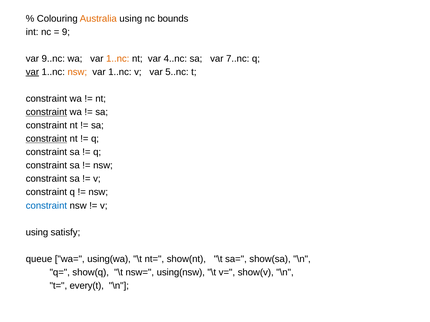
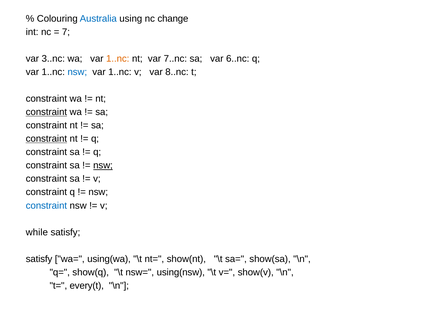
Australia colour: orange -> blue (98, 19)
bounds: bounds -> change (173, 19)
9: 9 -> 7 (66, 32)
9..nc: 9..nc -> 3..nc (53, 59)
4..nc: 4..nc -> 7..nc (175, 59)
7..nc: 7..nc -> 6..nc (238, 59)
var underline: present -> none (32, 72)
nsw colour: orange -> blue (77, 72)
5..nc: 5..nc -> 8..nc (177, 72)
nsw underline: none -> present (103, 166)
using: using -> while (37, 233)
queue: queue -> satisfy (39, 259)
